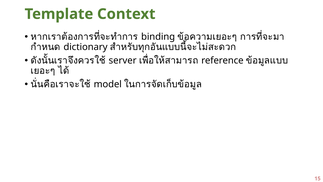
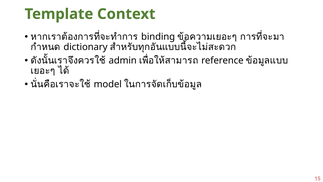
server: server -> admin (123, 61)
